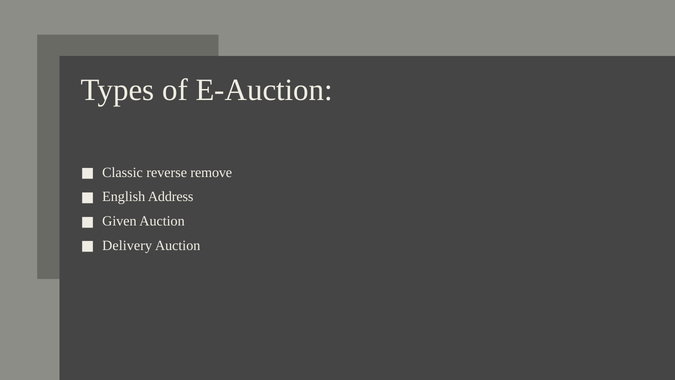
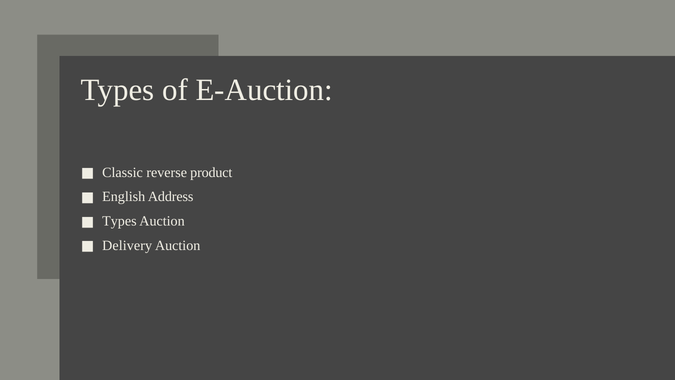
remove: remove -> product (211, 172)
Given: Given -> Types (119, 221)
